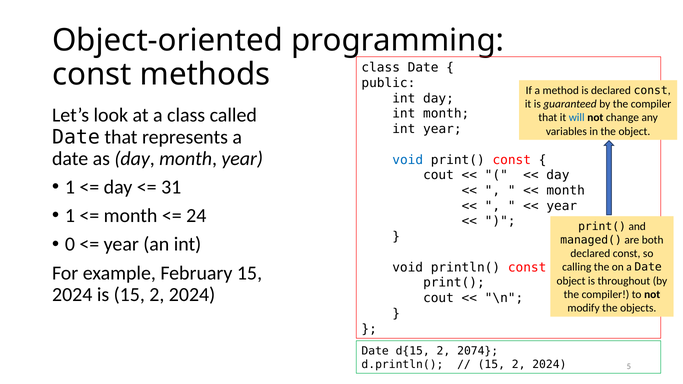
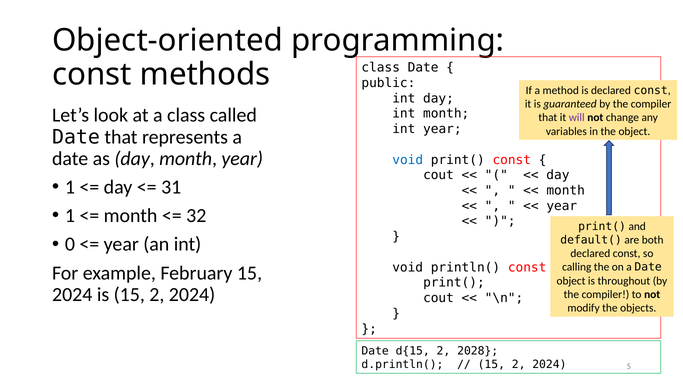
will colour: blue -> purple (577, 118)
24: 24 -> 32 (196, 216)
managed(: managed( -> default( (591, 240)
2074: 2074 -> 2028 (478, 351)
